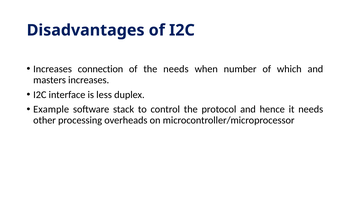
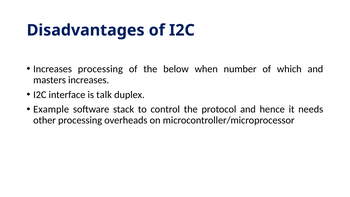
Increases connection: connection -> processing (100, 69)
the needs: needs -> below (176, 69)
less: less -> talk (104, 95)
